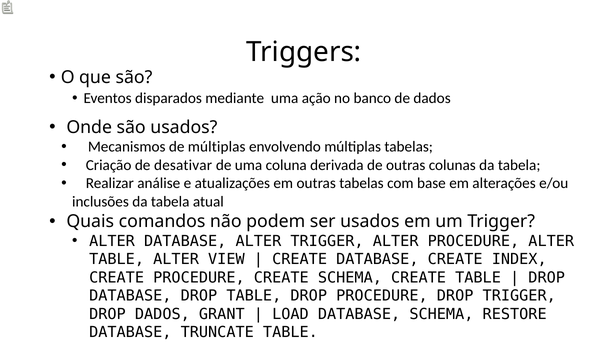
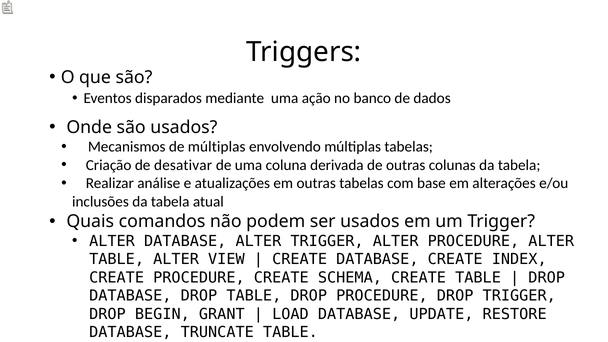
DROP DADOS: DADOS -> BEGIN (162, 314)
DATABASE SCHEMA: SCHEMA -> UPDATE (441, 314)
